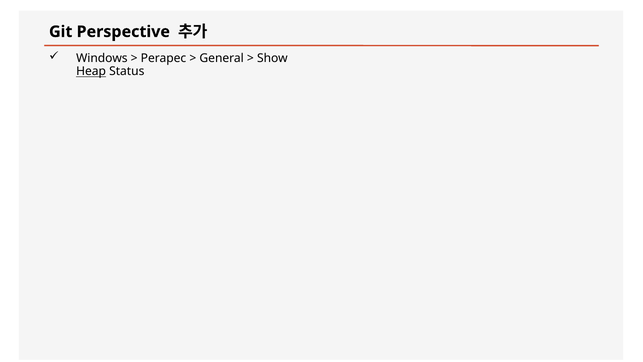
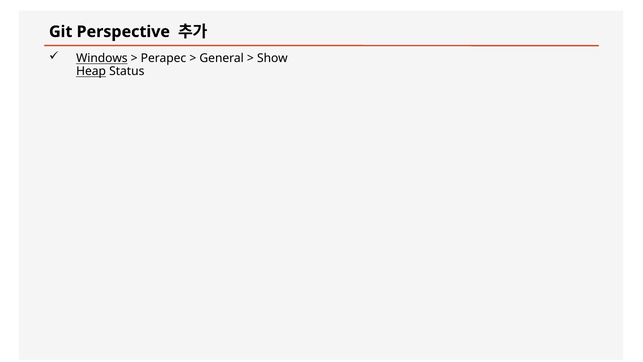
Windows underline: none -> present (102, 58)
